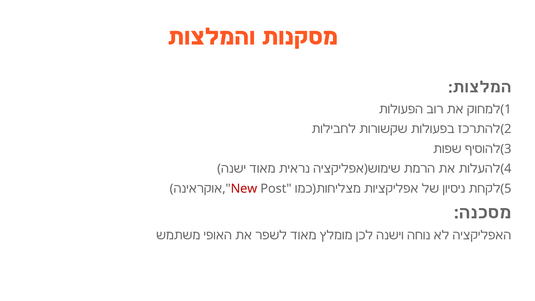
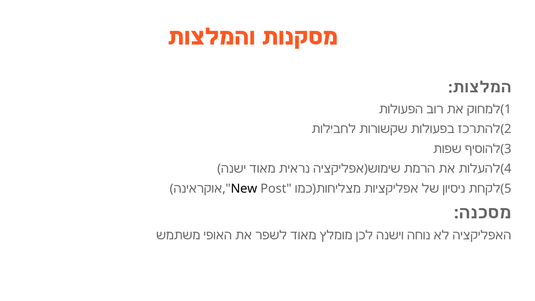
New colour: red -> black (244, 189)
